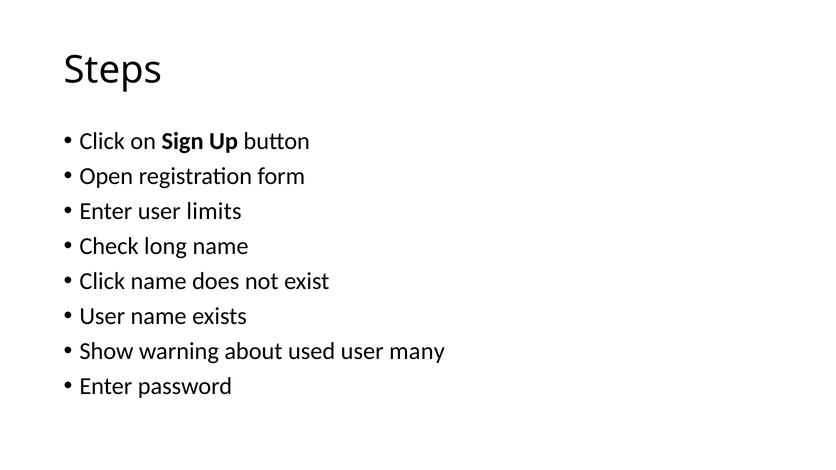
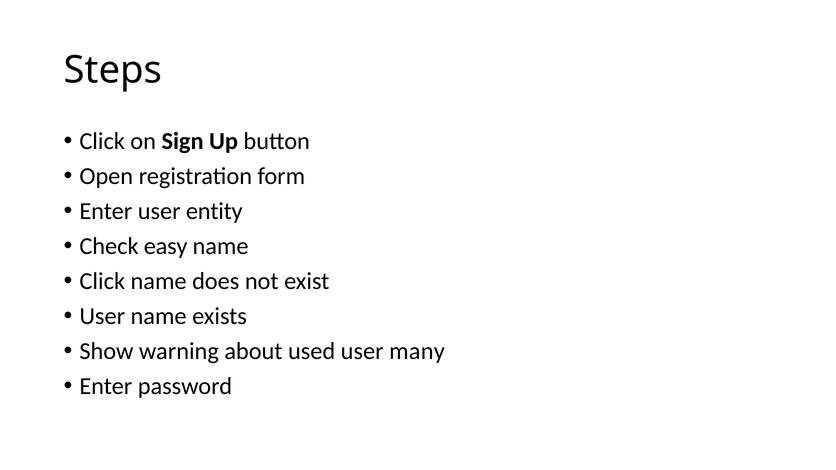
limits: limits -> entity (214, 211)
long: long -> easy (166, 246)
